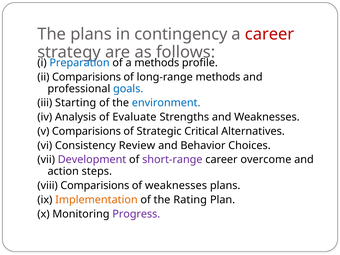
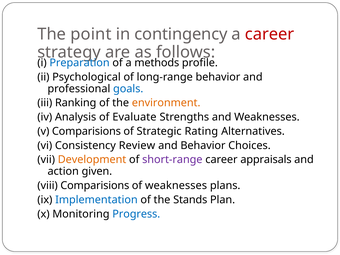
The plans: plans -> point (91, 34)
ii Comparisions: Comparisions -> Psychological (86, 77)
long-range methods: methods -> behavior (218, 77)
Starting: Starting -> Ranking (76, 103)
environment colour: blue -> orange (166, 103)
Critical: Critical -> Rating (201, 131)
Development colour: purple -> orange (92, 160)
overcome: overcome -> appraisals (266, 160)
steps: steps -> given (97, 171)
Implementation colour: orange -> blue (96, 200)
Rating: Rating -> Stands (190, 200)
Progress colour: purple -> blue (136, 214)
